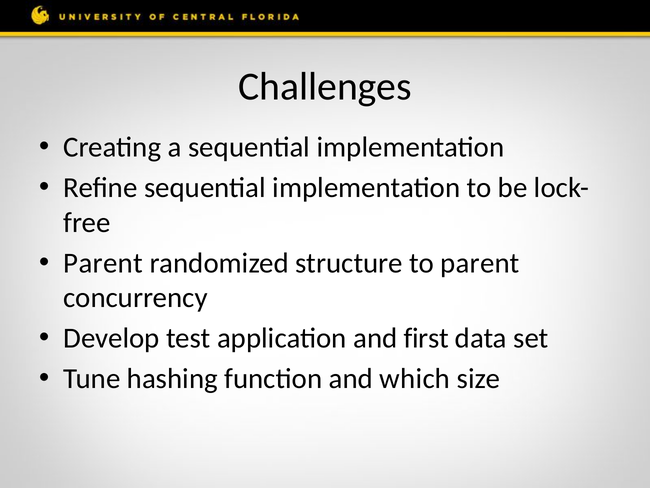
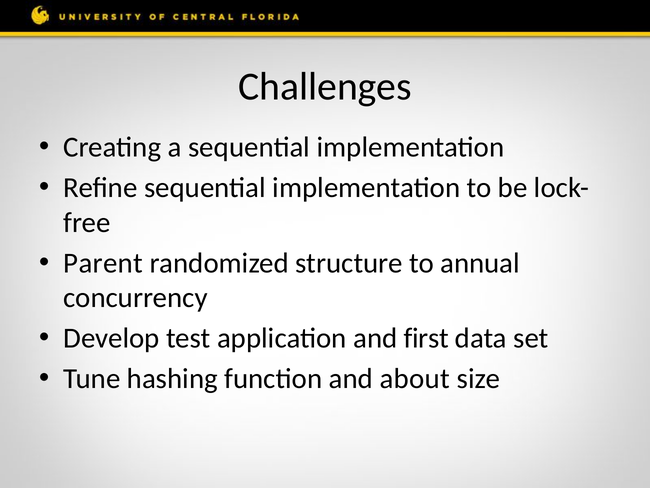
to parent: parent -> annual (480, 263)
which: which -> about (415, 378)
